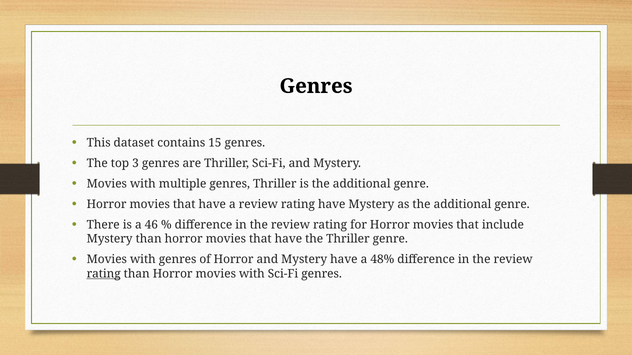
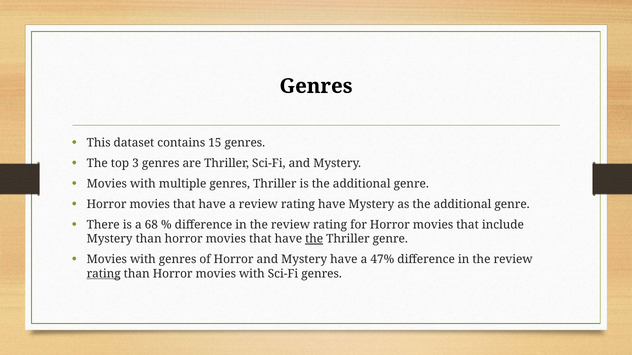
46: 46 -> 68 (151, 225)
the underline: none -> present (314, 239)
48%: 48% -> 47% (382, 260)
